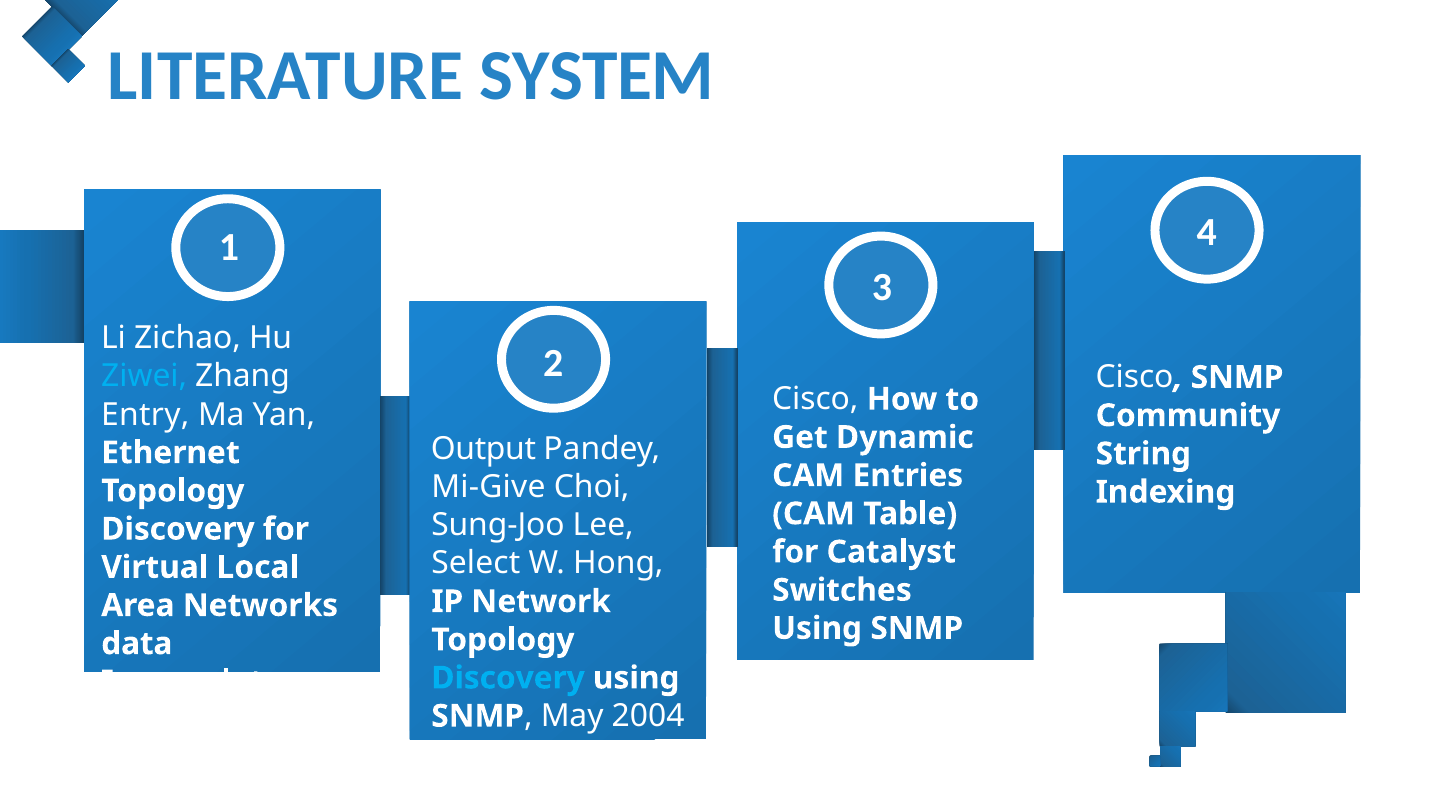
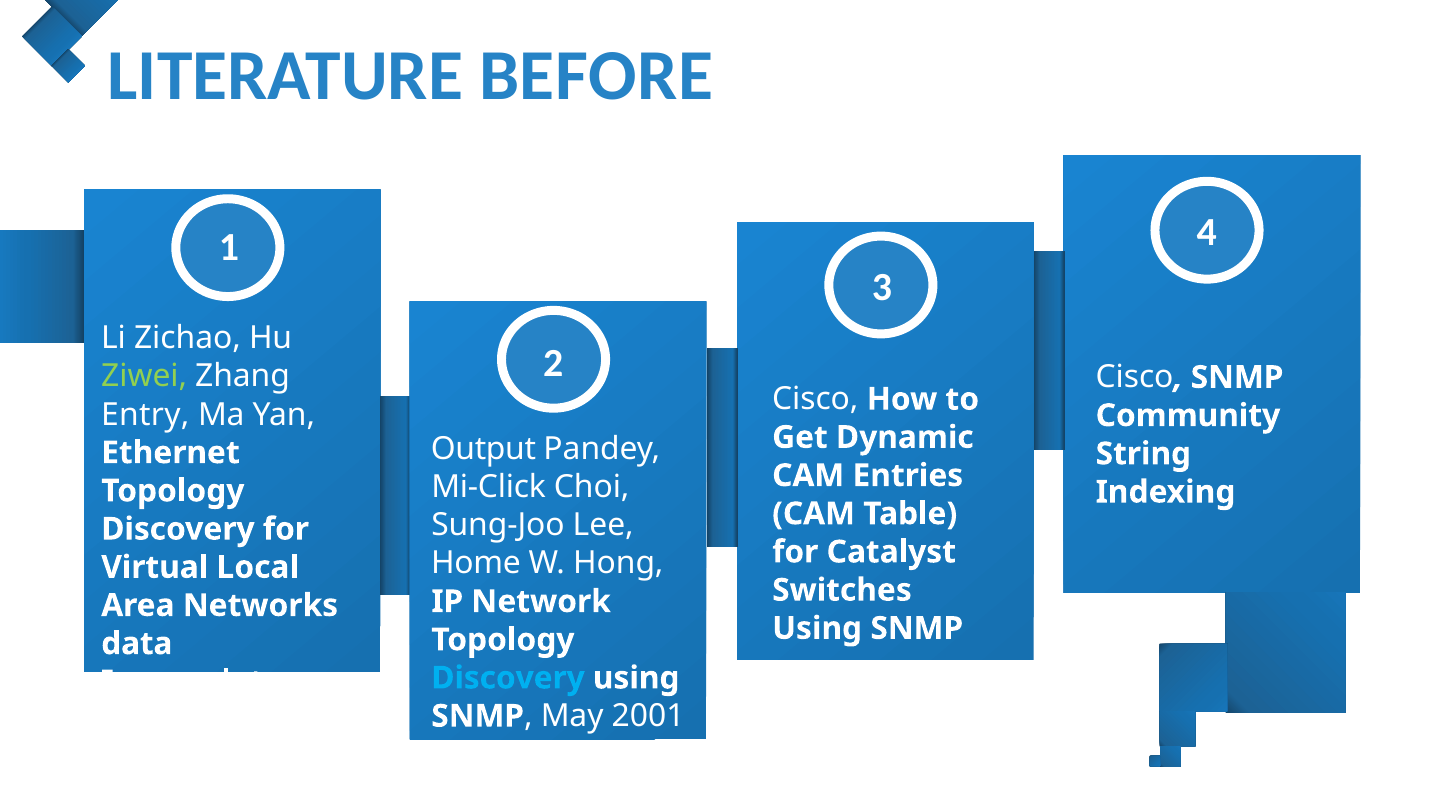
SYSTEM: SYSTEM -> BEFORE (596, 76)
Ziwei colour: light blue -> light green (144, 376)
Mi-Give: Mi-Give -> Mi-Click (489, 487)
Select: Select -> Home (476, 563)
2004: 2004 -> 2001 (648, 716)
